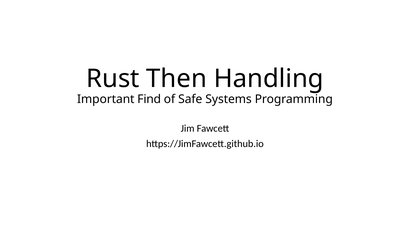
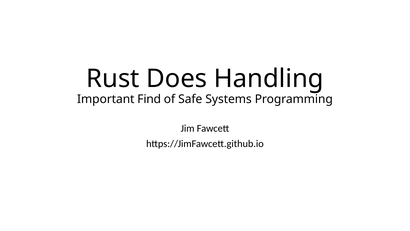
Then: Then -> Does (177, 79)
